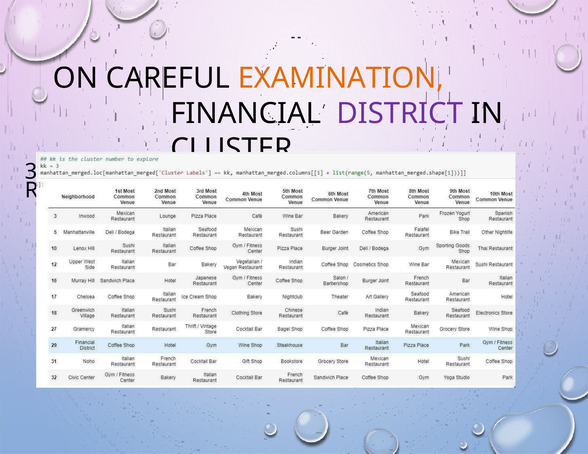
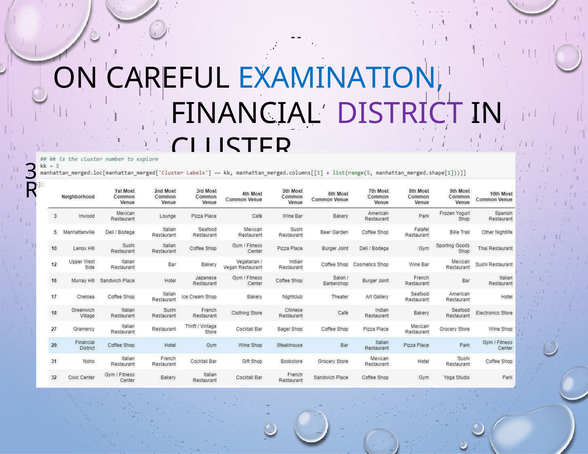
EXAMINATION colour: orange -> blue (341, 78)
